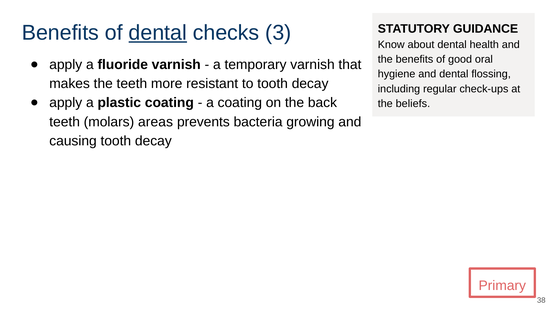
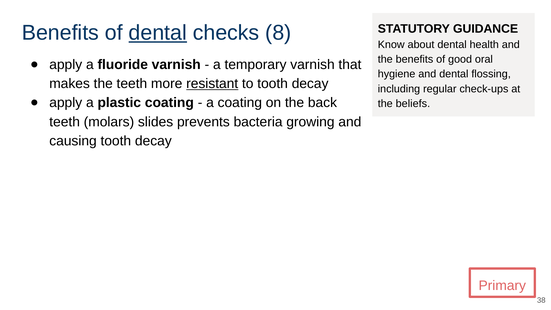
3: 3 -> 8 (278, 33)
resistant underline: none -> present (212, 84)
areas: areas -> slides (156, 122)
